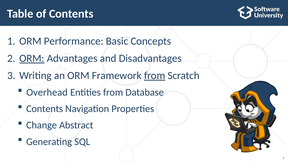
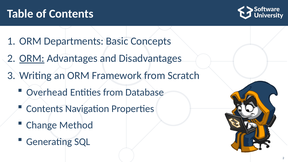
Performance: Performance -> Departments (74, 41)
from underline: present -> none (155, 76)
Abstract: Abstract -> Method (76, 125)
